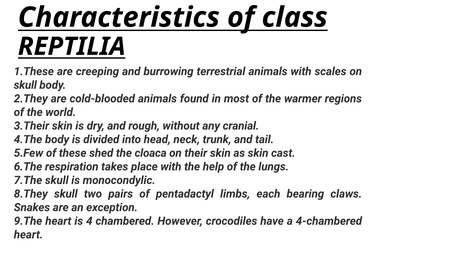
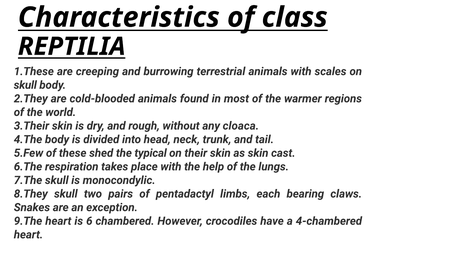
cranial: cranial -> cloaca (241, 126)
cloaca: cloaca -> typical (151, 153)
4: 4 -> 6 (89, 221)
